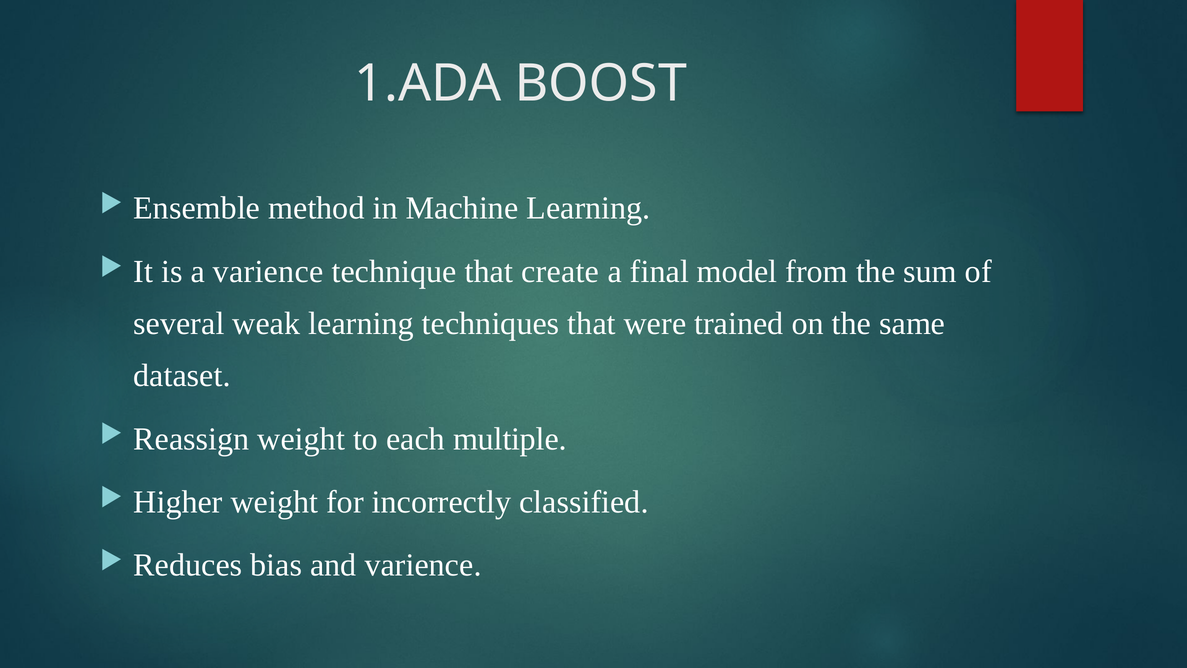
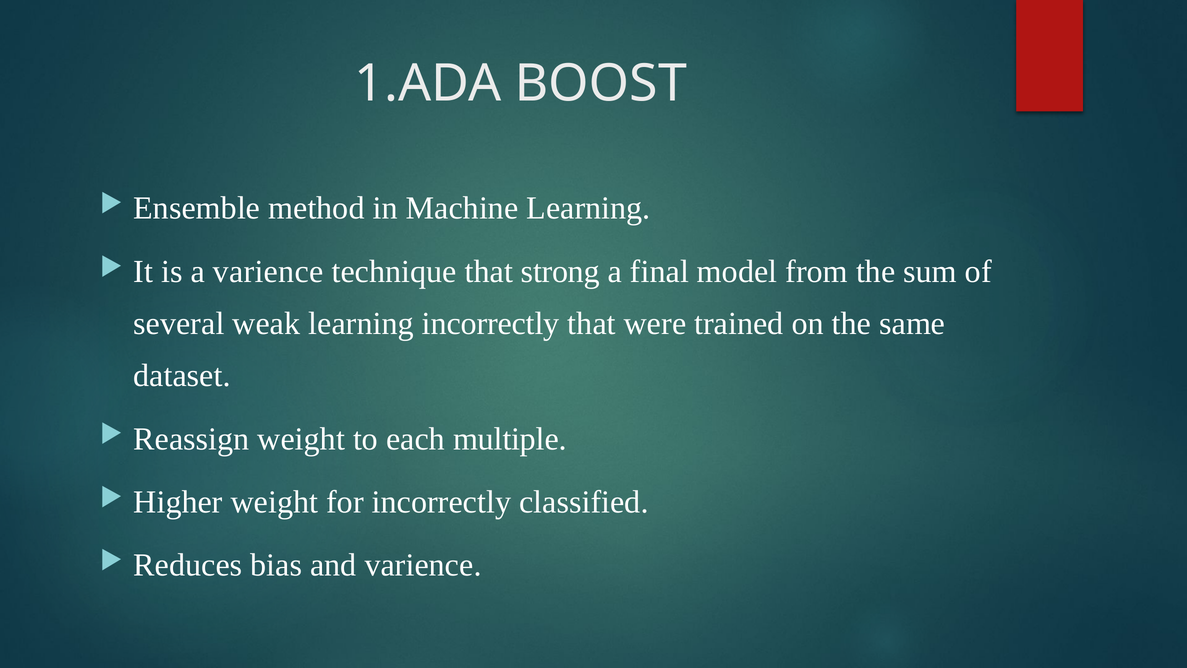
create: create -> strong (560, 271)
learning techniques: techniques -> incorrectly (491, 323)
